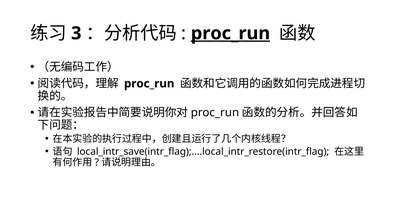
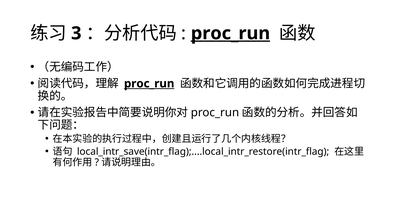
proc_run underline: none -> present (149, 84)
